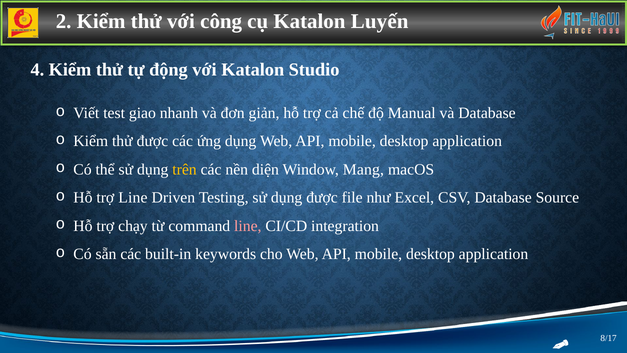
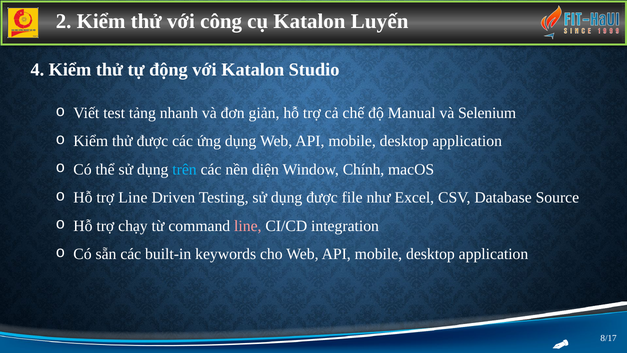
giao: giao -> tảng (142, 113)
và Database: Database -> Selenium (487, 113)
trên colour: yellow -> light blue (185, 169)
Mang: Mang -> Chính (364, 169)
